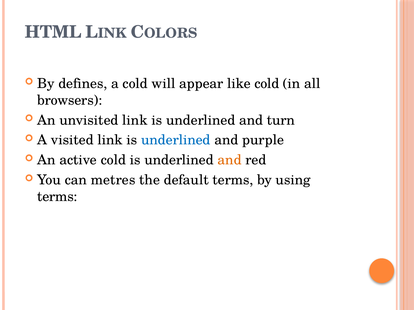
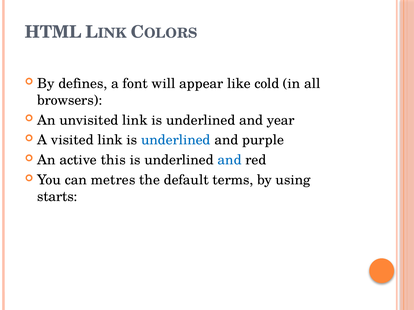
a cold: cold -> font (135, 84)
turn: turn -> year (281, 120)
active cold: cold -> this (113, 160)
and colour: orange -> blue (230, 160)
terms: terms -> starts (57, 197)
